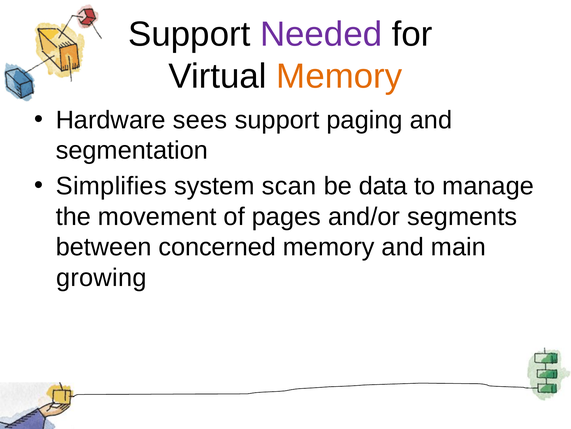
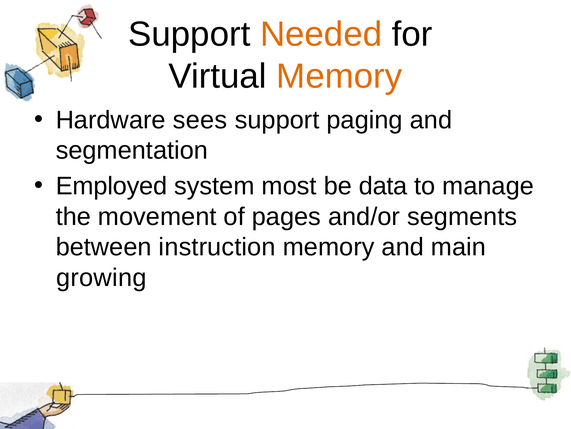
Needed colour: purple -> orange (321, 34)
Simplifies: Simplifies -> Employed (112, 186)
scan: scan -> most (289, 186)
concerned: concerned -> instruction (217, 247)
